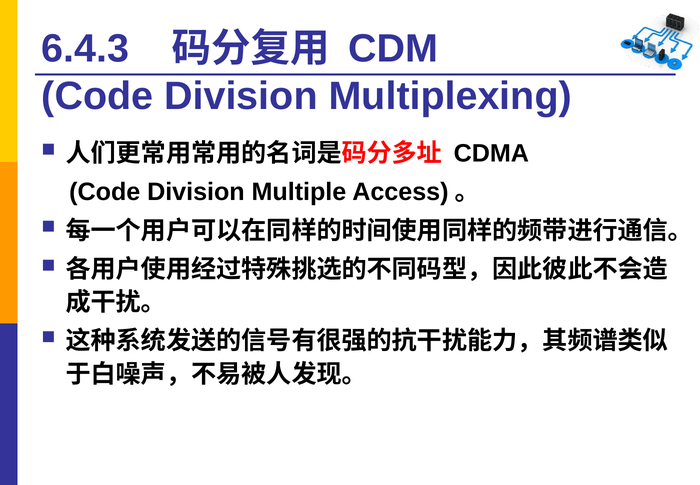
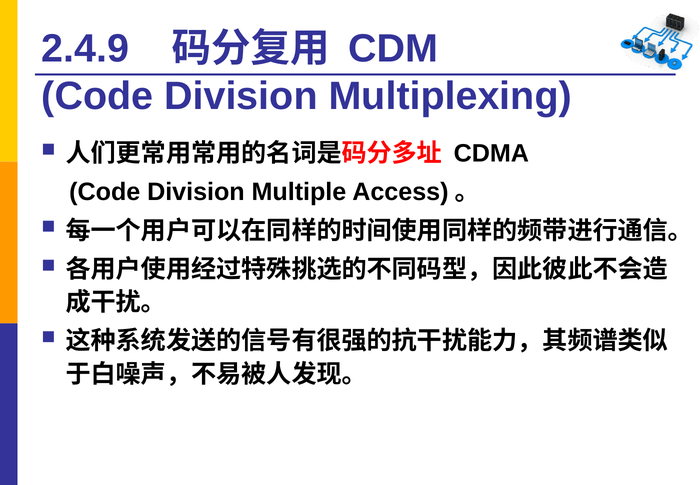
6.4.3: 6.4.3 -> 2.4.9 (85, 49)
